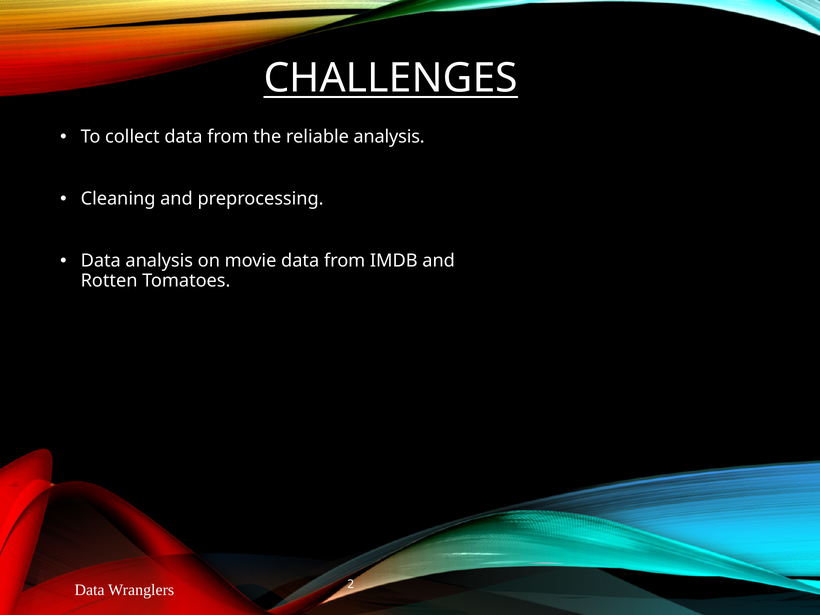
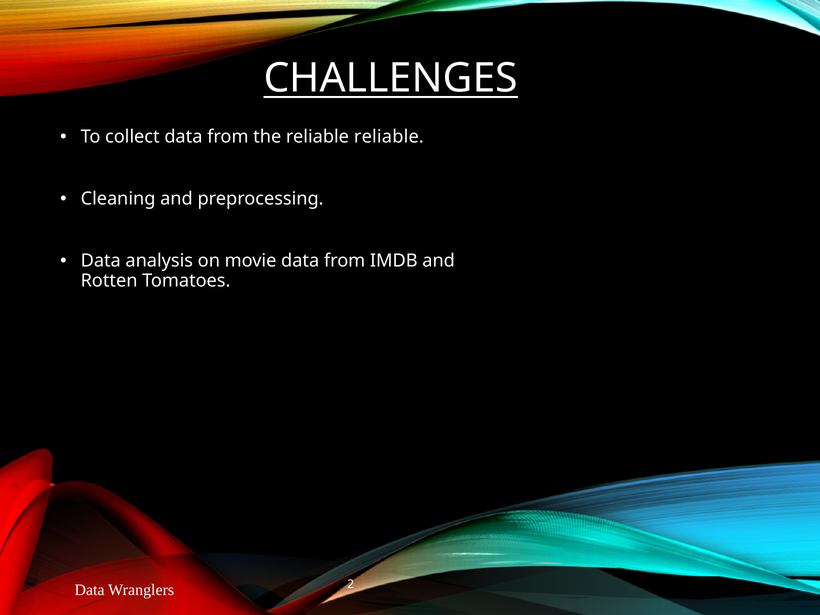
reliable analysis: analysis -> reliable (389, 137)
